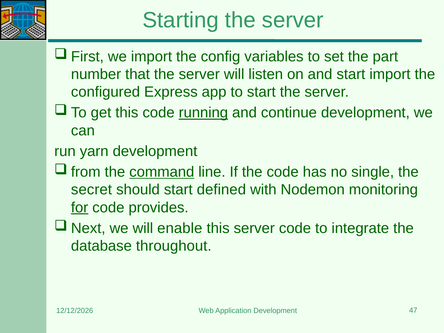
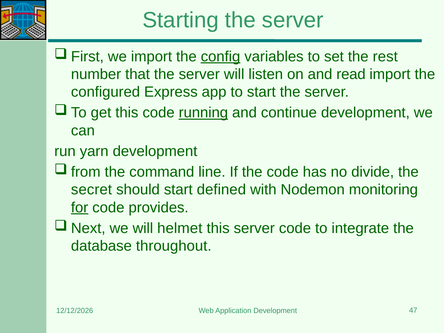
config underline: none -> present (221, 57)
part: part -> rest (385, 57)
and start: start -> read (351, 74)
command underline: present -> none (162, 172)
single: single -> divide (373, 172)
enable: enable -> helmet (180, 228)
